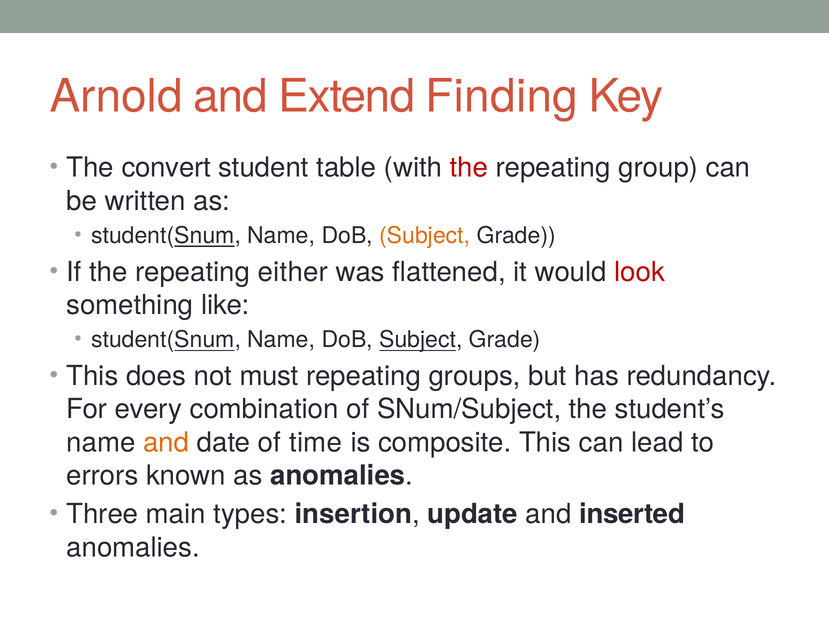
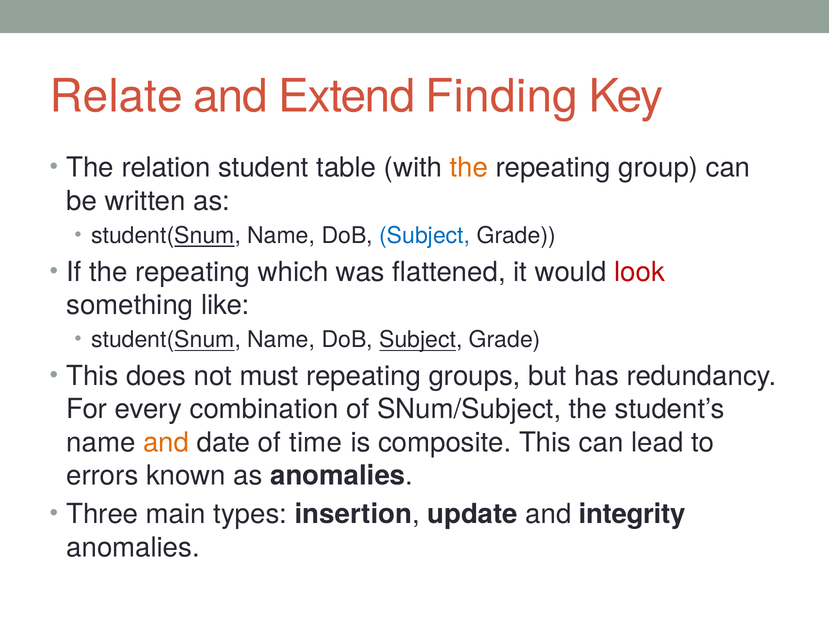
Arnold: Arnold -> Relate (116, 96)
convert: convert -> relation (166, 168)
the colour: red -> orange (469, 168)
Subject colour: orange -> blue (425, 236)
either: either -> which (293, 272)
inserted: inserted -> integrity (632, 514)
